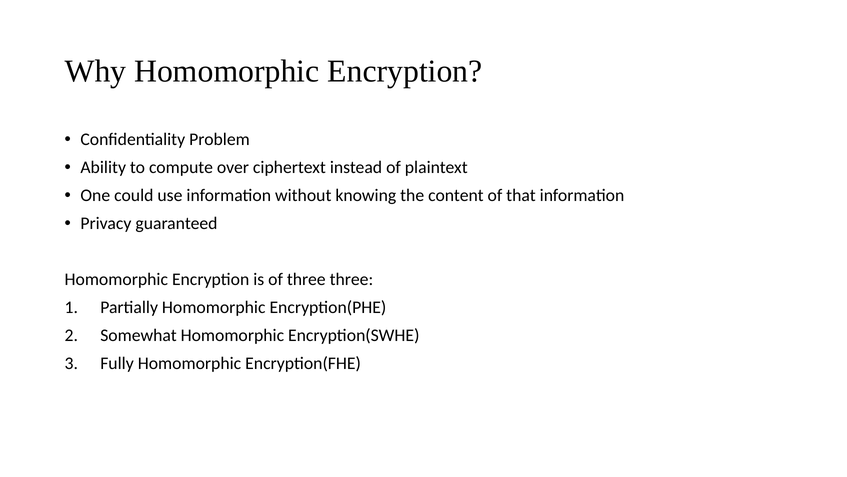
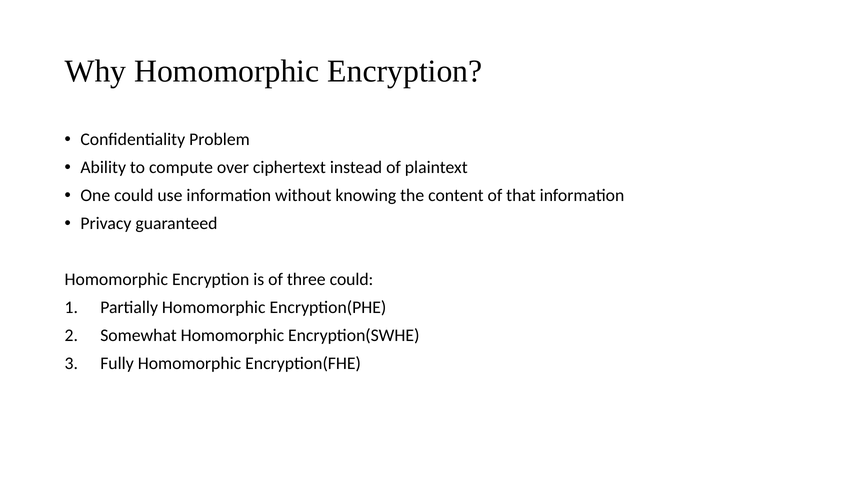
three three: three -> could (351, 279)
